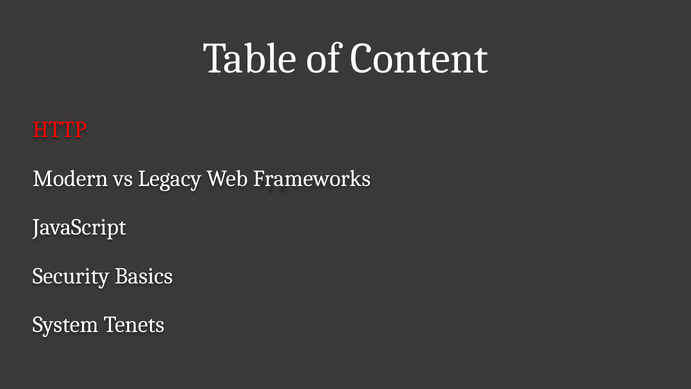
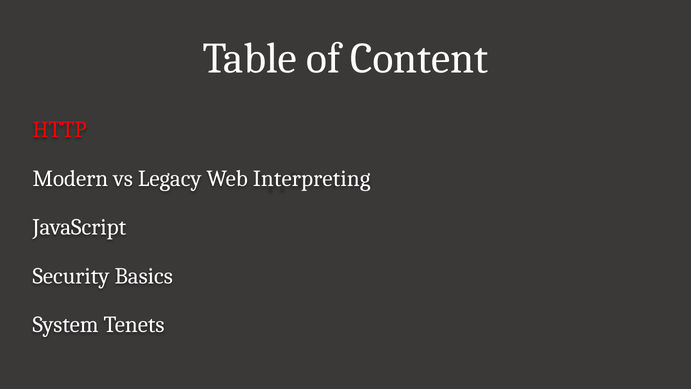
Frameworks: Frameworks -> Interpreting (312, 178)
